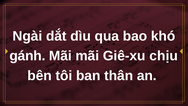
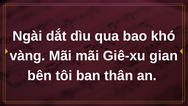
gánh: gánh -> vàng (27, 56)
chịu: chịu -> gian (164, 56)
